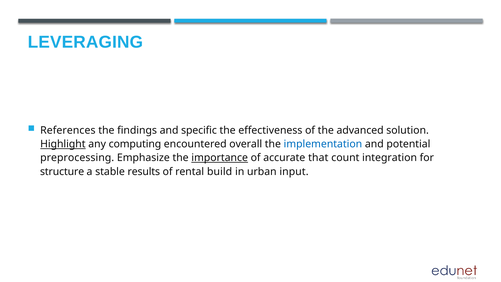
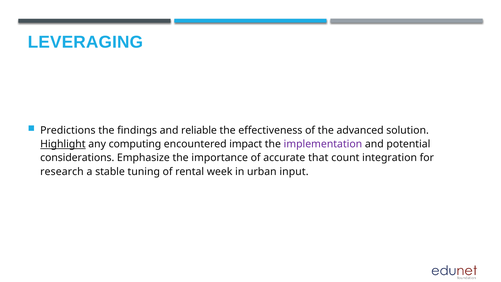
References: References -> Predictions (68, 130)
specific: specific -> reliable (199, 130)
overall: overall -> impact (246, 144)
implementation colour: blue -> purple (323, 144)
preprocessing: preprocessing -> considerations (77, 158)
importance underline: present -> none (220, 158)
structure: structure -> research (62, 172)
results: results -> tuning (144, 172)
build: build -> week (220, 172)
